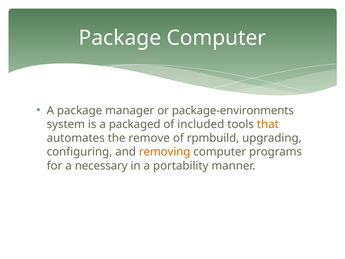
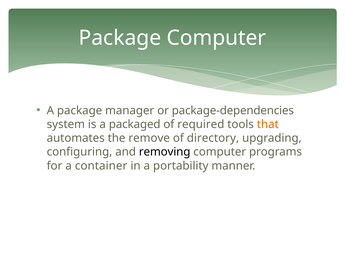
package-environments: package-environments -> package-dependencies (233, 110)
included: included -> required (201, 124)
rpmbuild: rpmbuild -> directory (213, 138)
removing colour: orange -> black (165, 152)
necessary: necessary -> container (101, 166)
